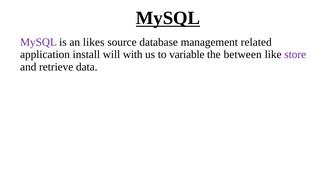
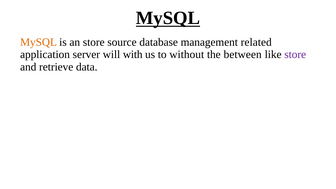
MySQL colour: purple -> orange (39, 42)
an likes: likes -> store (94, 42)
install: install -> server (86, 55)
variable: variable -> without (187, 55)
